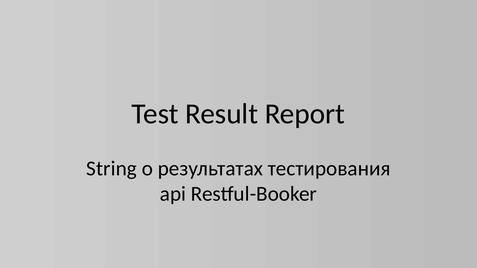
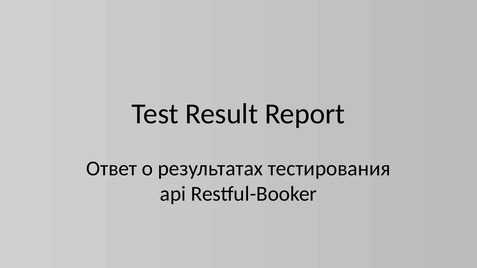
String: String -> Ответ (112, 169)
